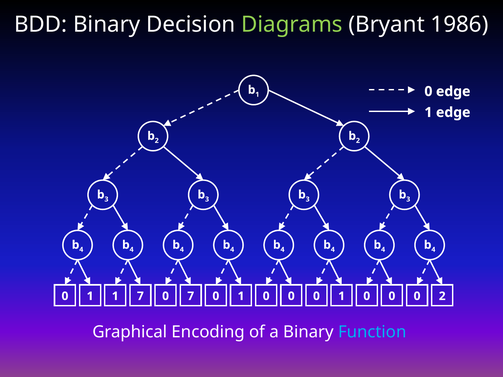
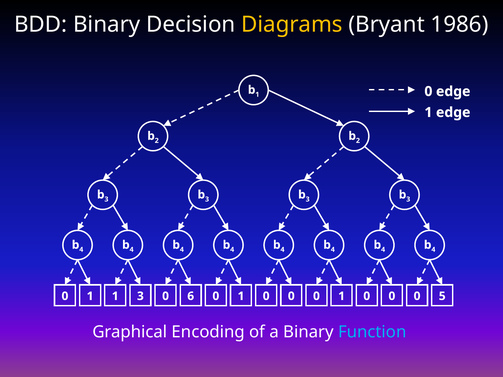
Diagrams colour: light green -> yellow (292, 25)
1 7: 7 -> 3 (140, 296)
0 7: 7 -> 6 (191, 296)
0 2: 2 -> 5 (442, 296)
